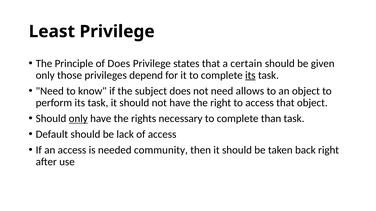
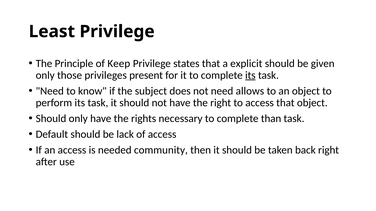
of Does: Does -> Keep (119, 64)
certain: certain -> explicit (246, 64)
depend: depend -> present (146, 75)
only underline: present -> none (78, 119)
